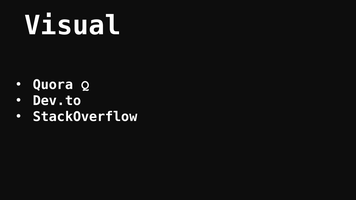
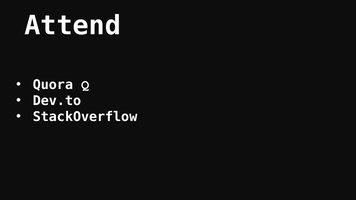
Visual: Visual -> Attend (73, 26)
